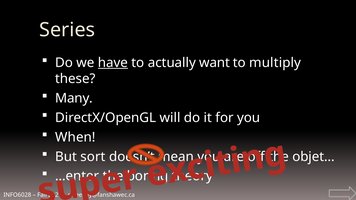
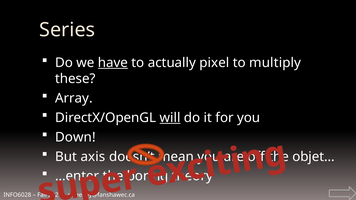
want: want -> pixel (214, 63)
Many: Many -> Array (74, 98)
will underline: none -> present (170, 118)
When: When -> Down (75, 137)
sort: sort -> axis (93, 157)
